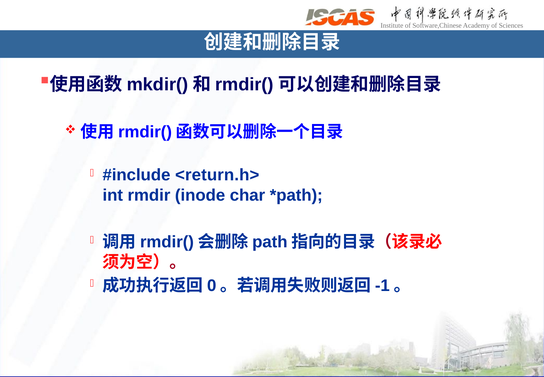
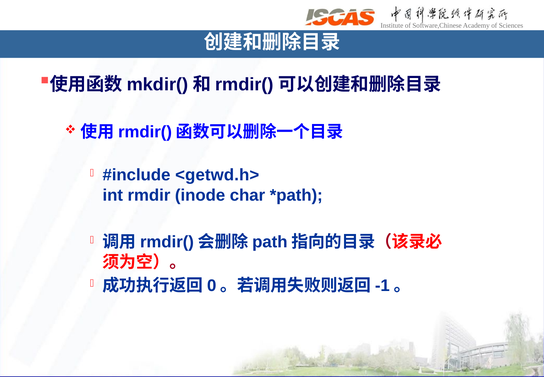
<return.h>: <return.h> -> <getwd.h> (217, 175)
